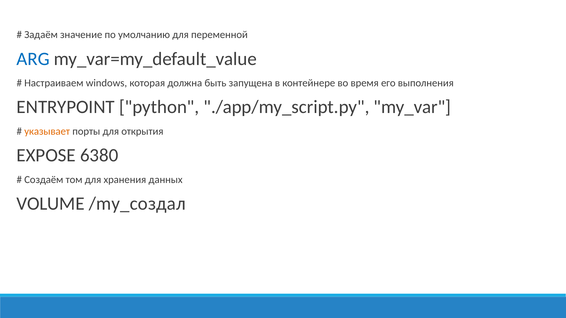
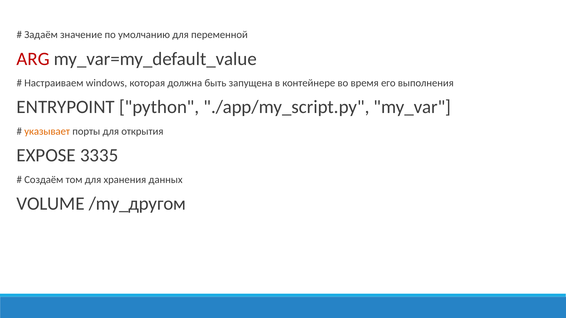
ARG colour: blue -> red (33, 59)
6380: 6380 -> 3335 (99, 156)
/my_создал: /my_создал -> /my_другом (137, 204)
